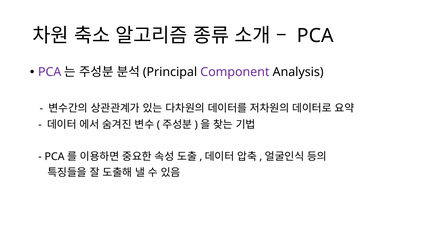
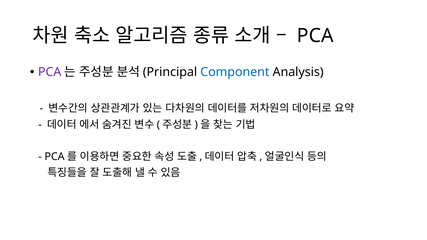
Component colour: purple -> blue (235, 72)
